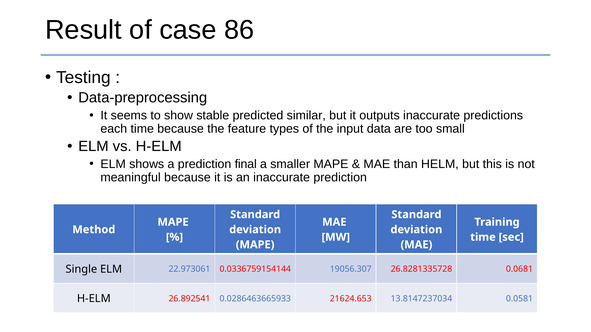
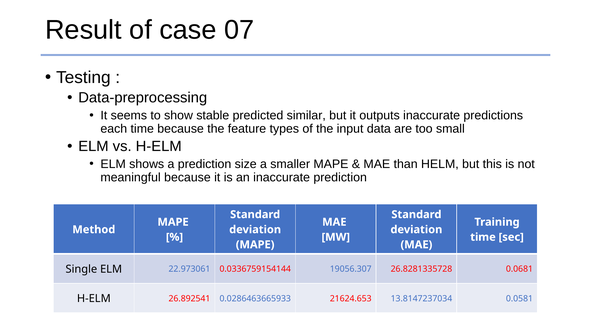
86: 86 -> 07 (239, 30)
final: final -> size (246, 164)
